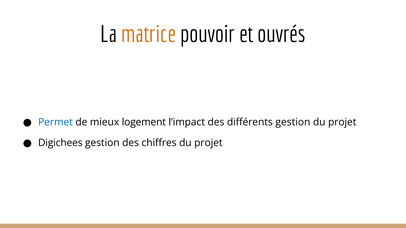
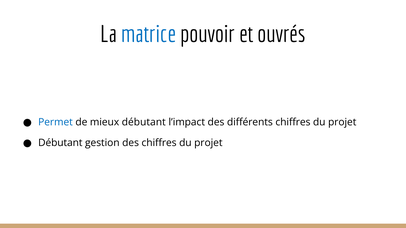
matrice colour: orange -> blue (149, 34)
mieux logement: logement -> débutant (144, 123)
différents gestion: gestion -> chiffres (293, 123)
Digichees: Digichees -> Débutant (60, 143)
